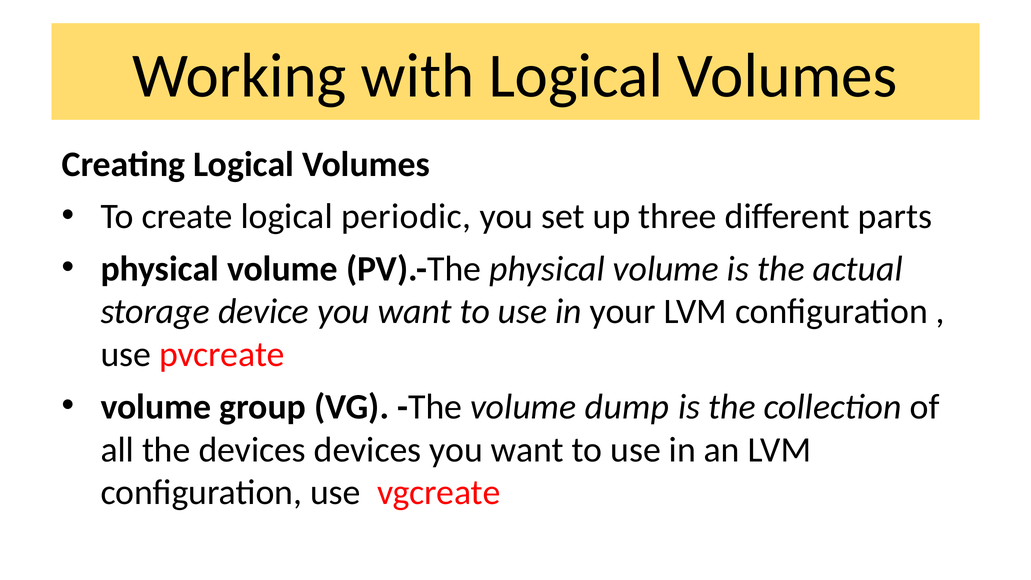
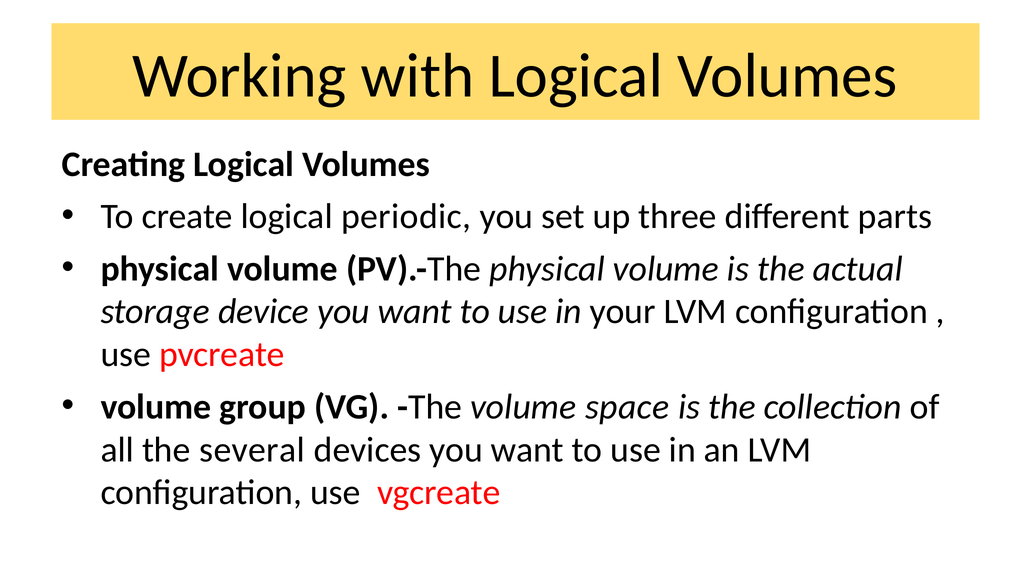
dump: dump -> space (627, 407)
the devices: devices -> several (252, 450)
